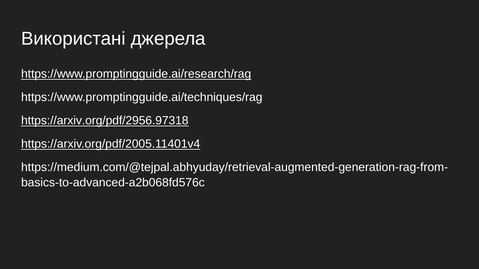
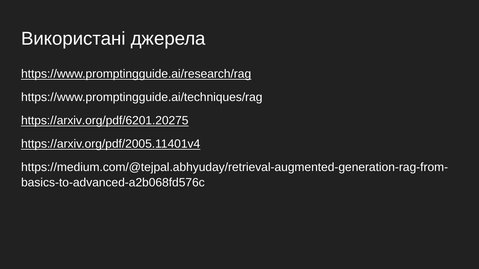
https://arxiv.org/pdf/2956.97318: https://arxiv.org/pdf/2956.97318 -> https://arxiv.org/pdf/6201.20275 (105, 121)
